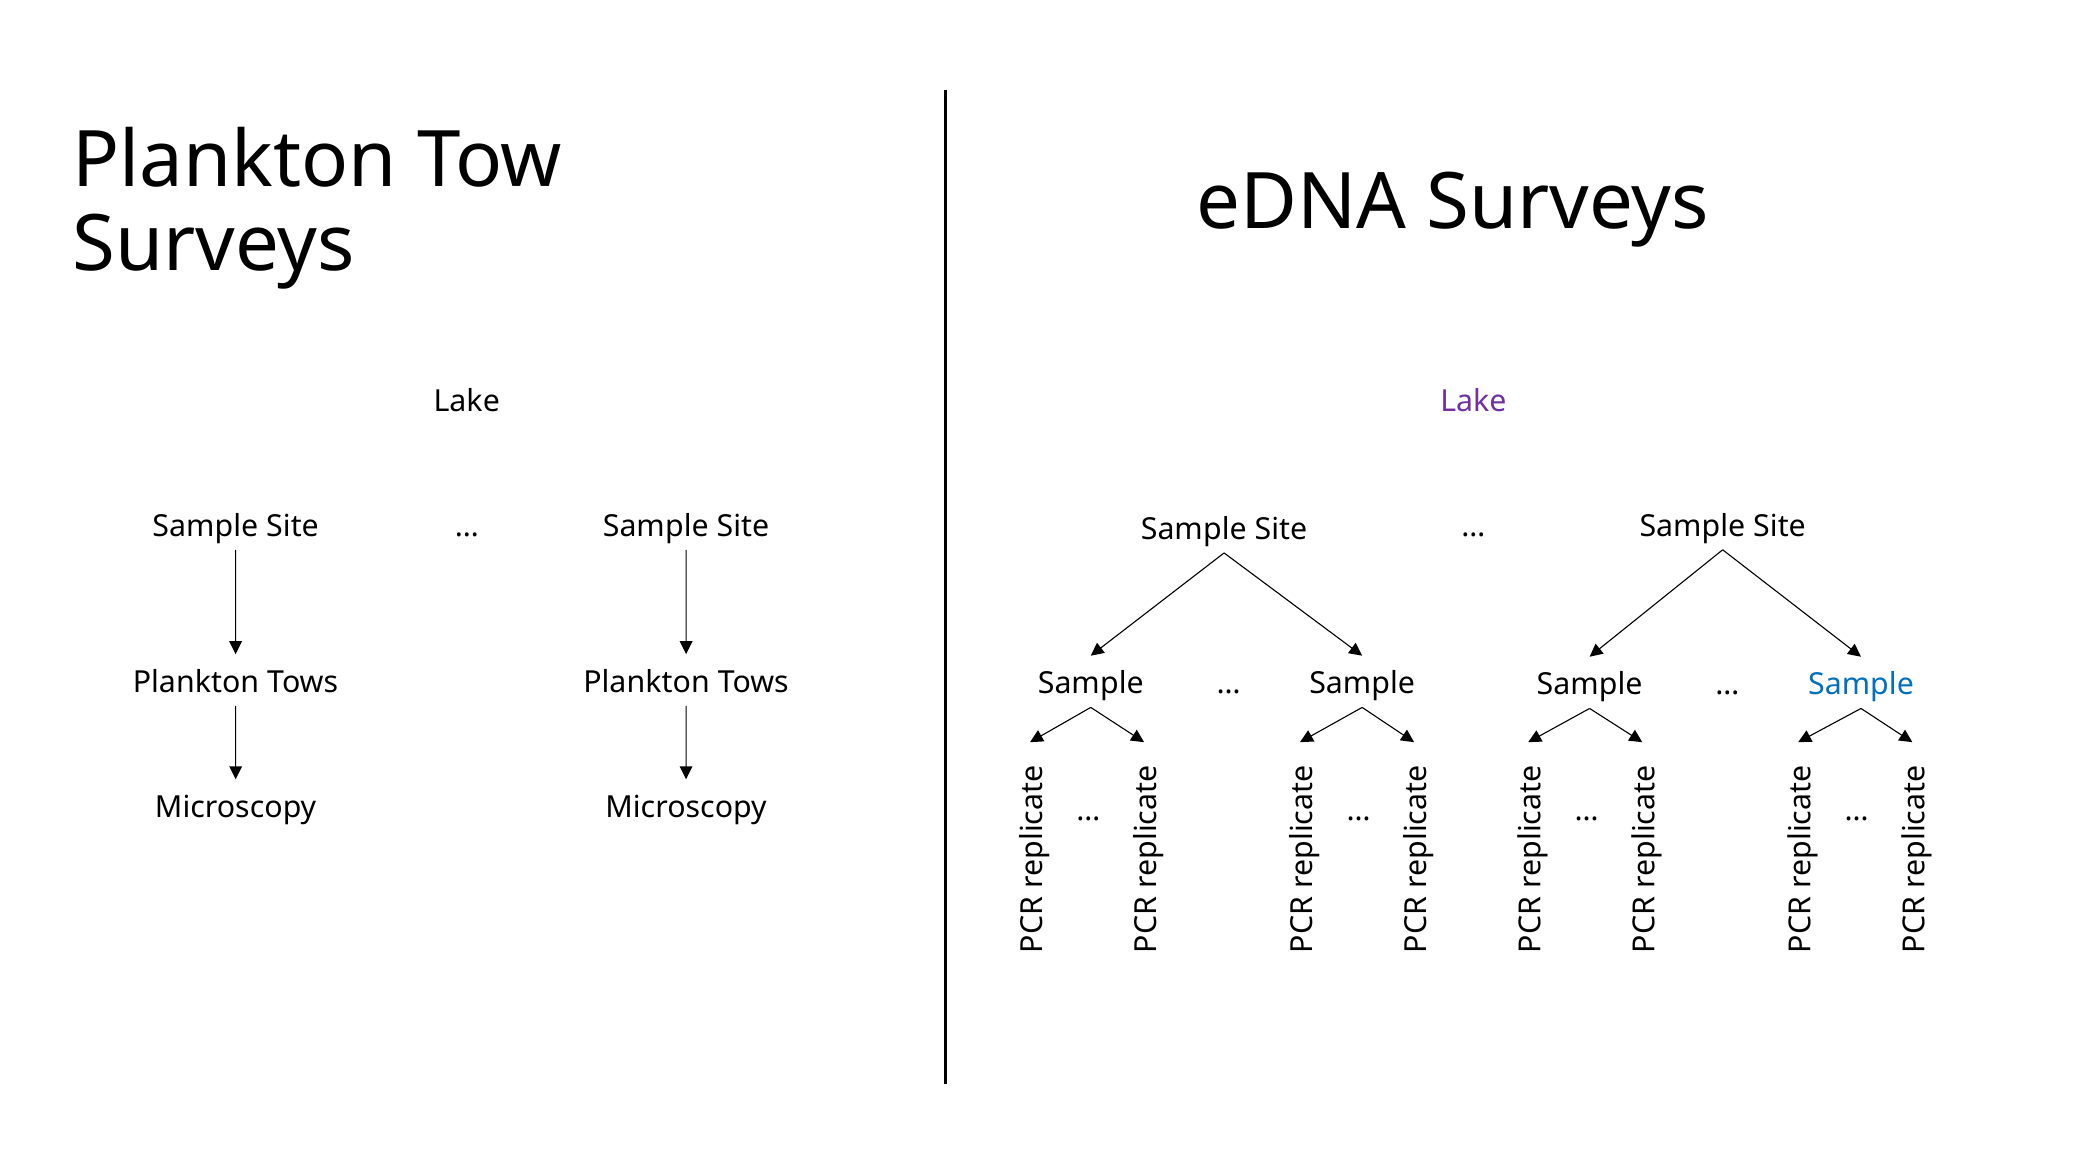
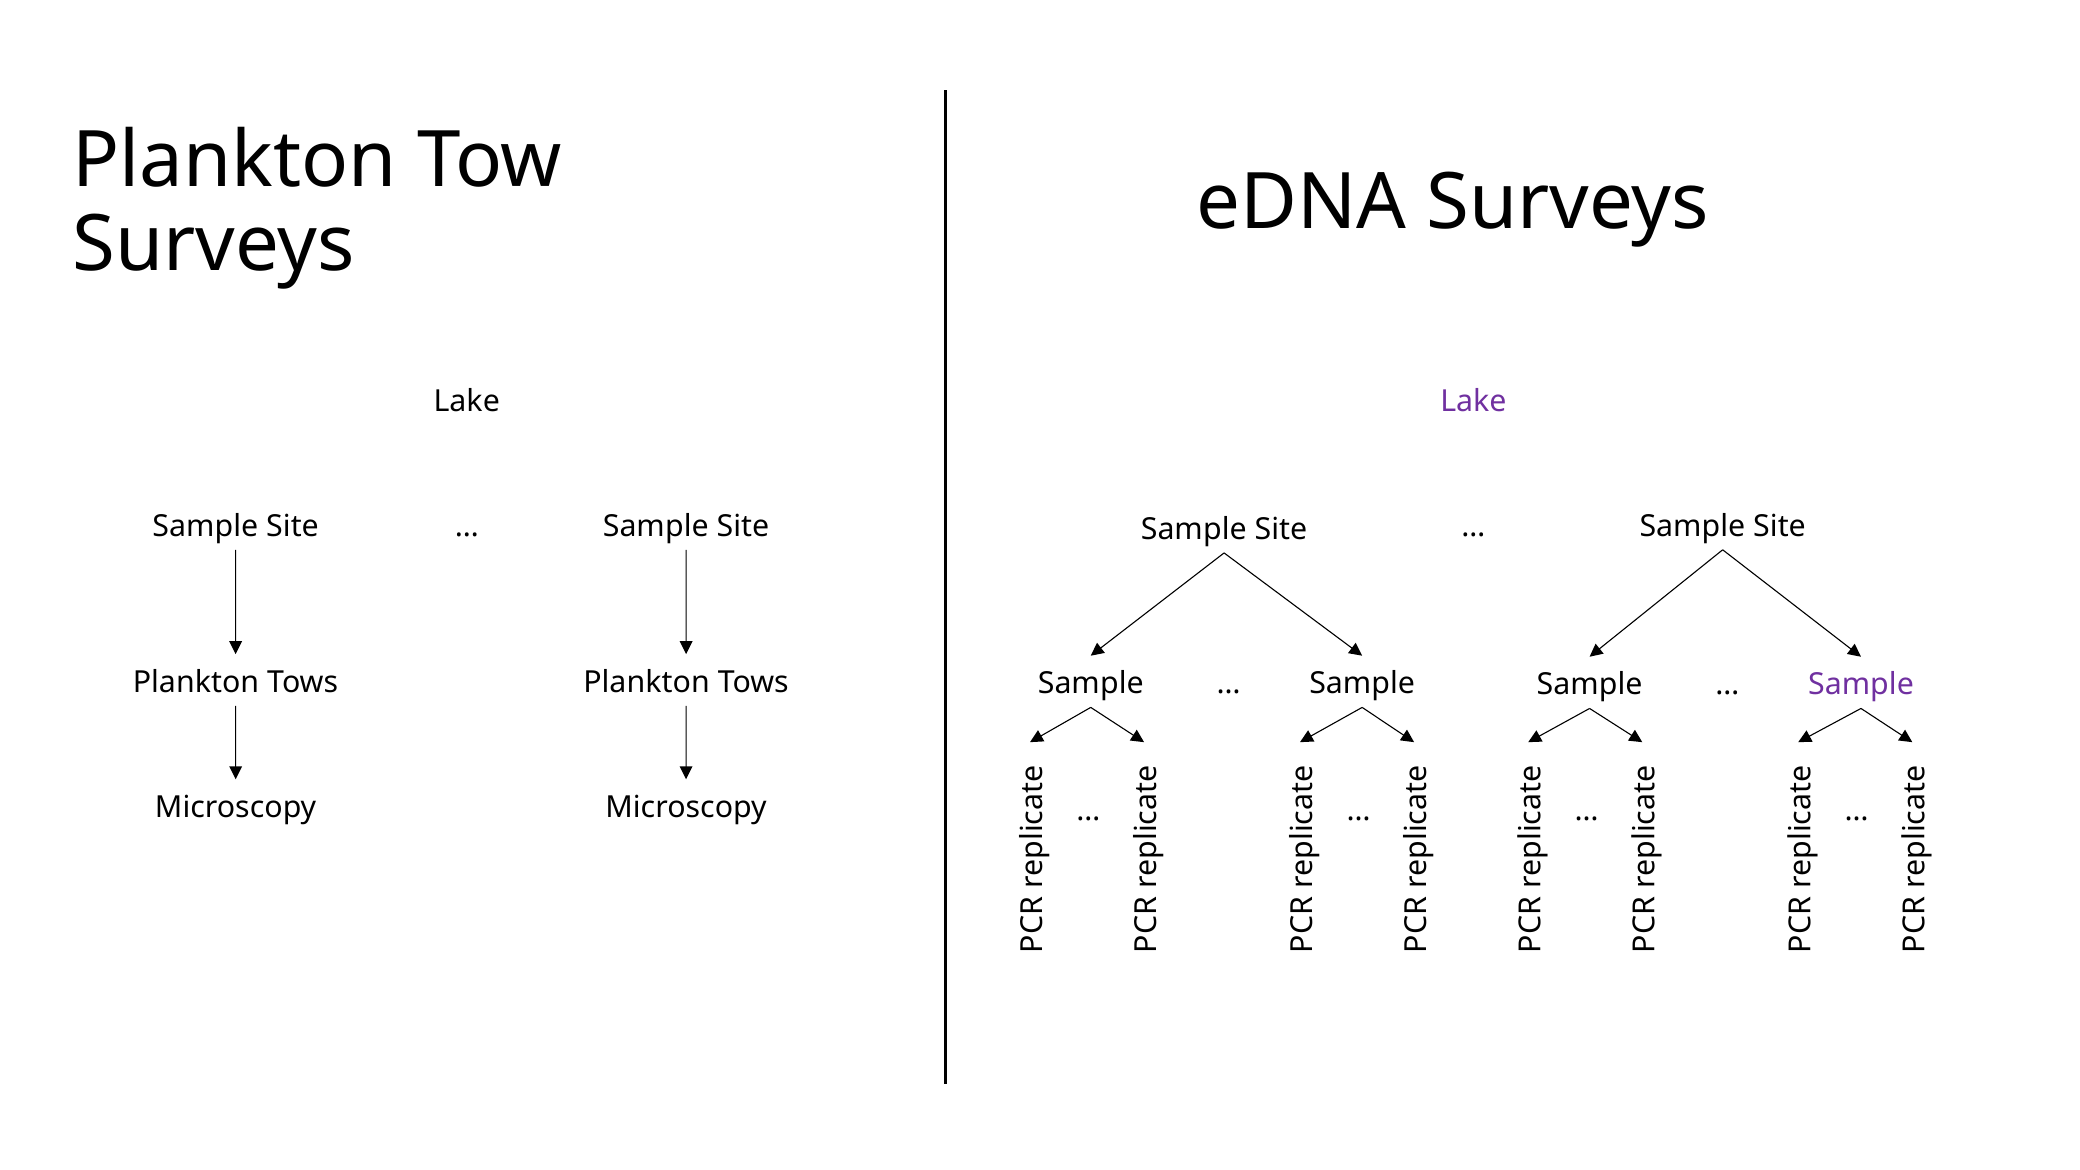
Sample colour: blue -> purple (1861, 685)
